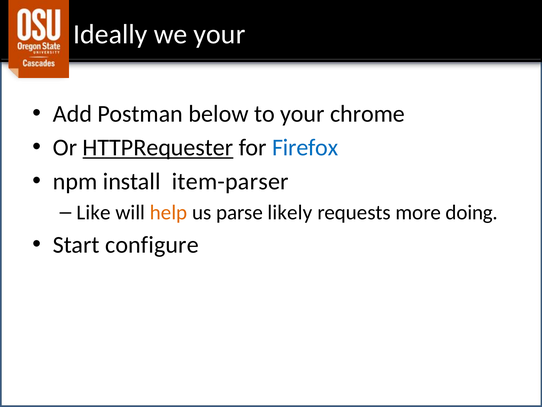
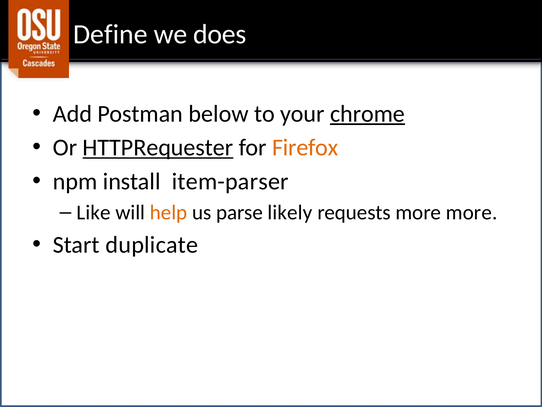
Ideally: Ideally -> Define (110, 34)
we your: your -> does (220, 34)
chrome underline: none -> present (367, 114)
Firefox colour: blue -> orange (305, 147)
more doing: doing -> more (472, 212)
configure: configure -> duplicate (152, 244)
